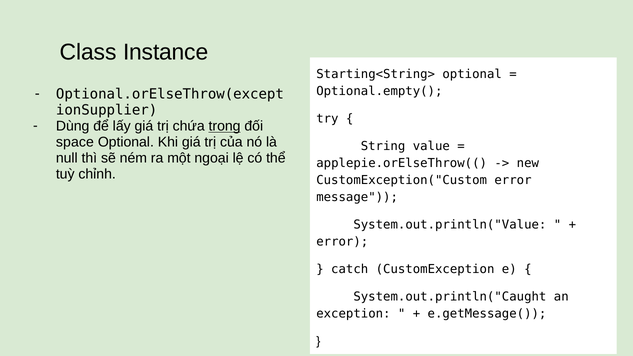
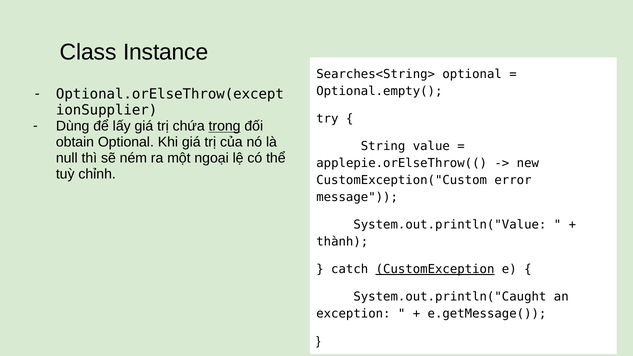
Starting<String>: Starting<String> -> Searches<String> (376, 74)
space: space -> obtain (75, 142)
error: error -> thành (342, 242)
CustomException underline: none -> present (435, 269)
